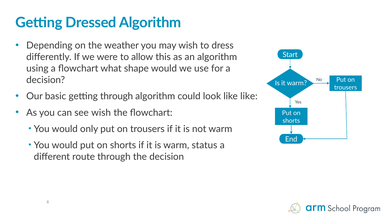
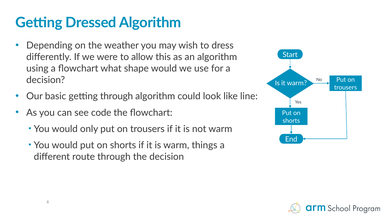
like like: like -> line (249, 96)
see wish: wish -> code (101, 113)
status: status -> things (205, 145)
